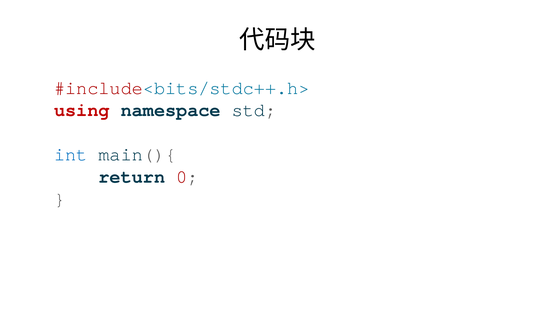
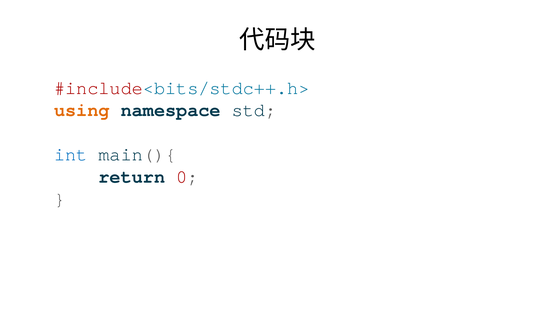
using colour: red -> orange (82, 110)
